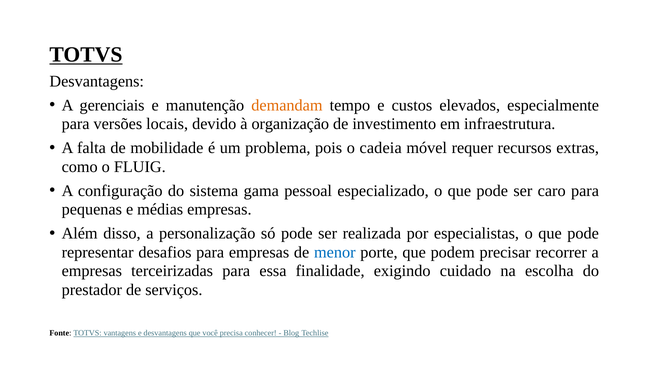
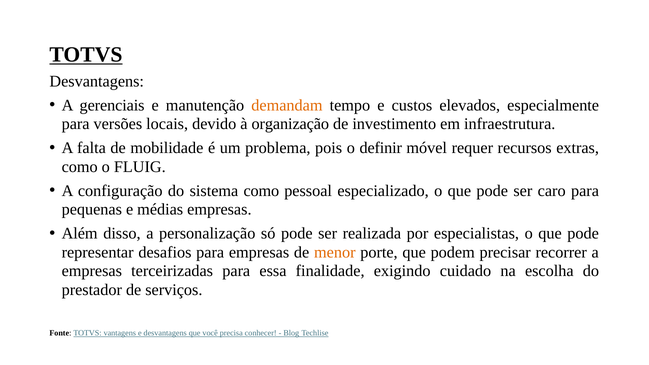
cadeia: cadeia -> definir (381, 148)
sistema gama: gama -> como (261, 191)
menor colour: blue -> orange (335, 252)
